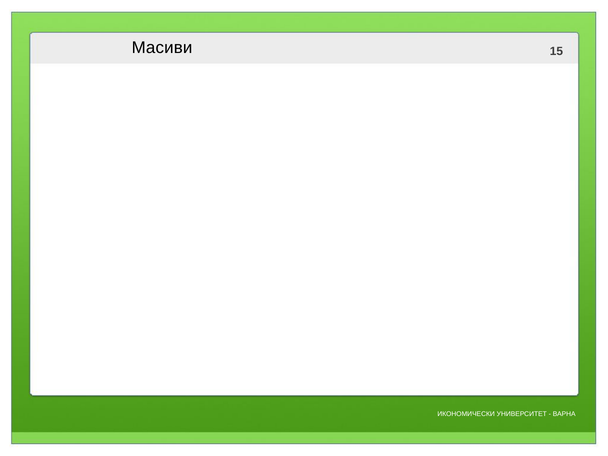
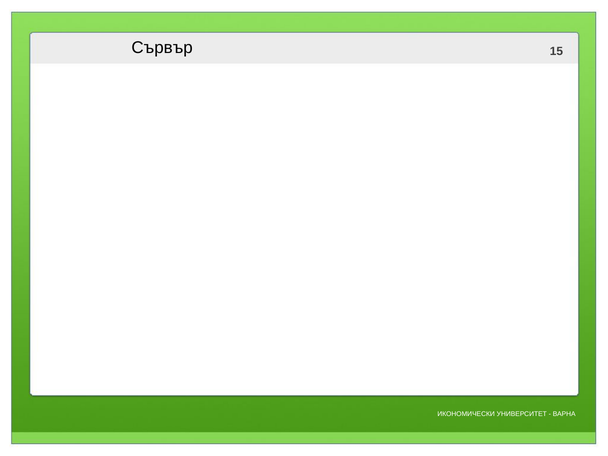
Масиви: Масиви -> Сървър (162, 48)
